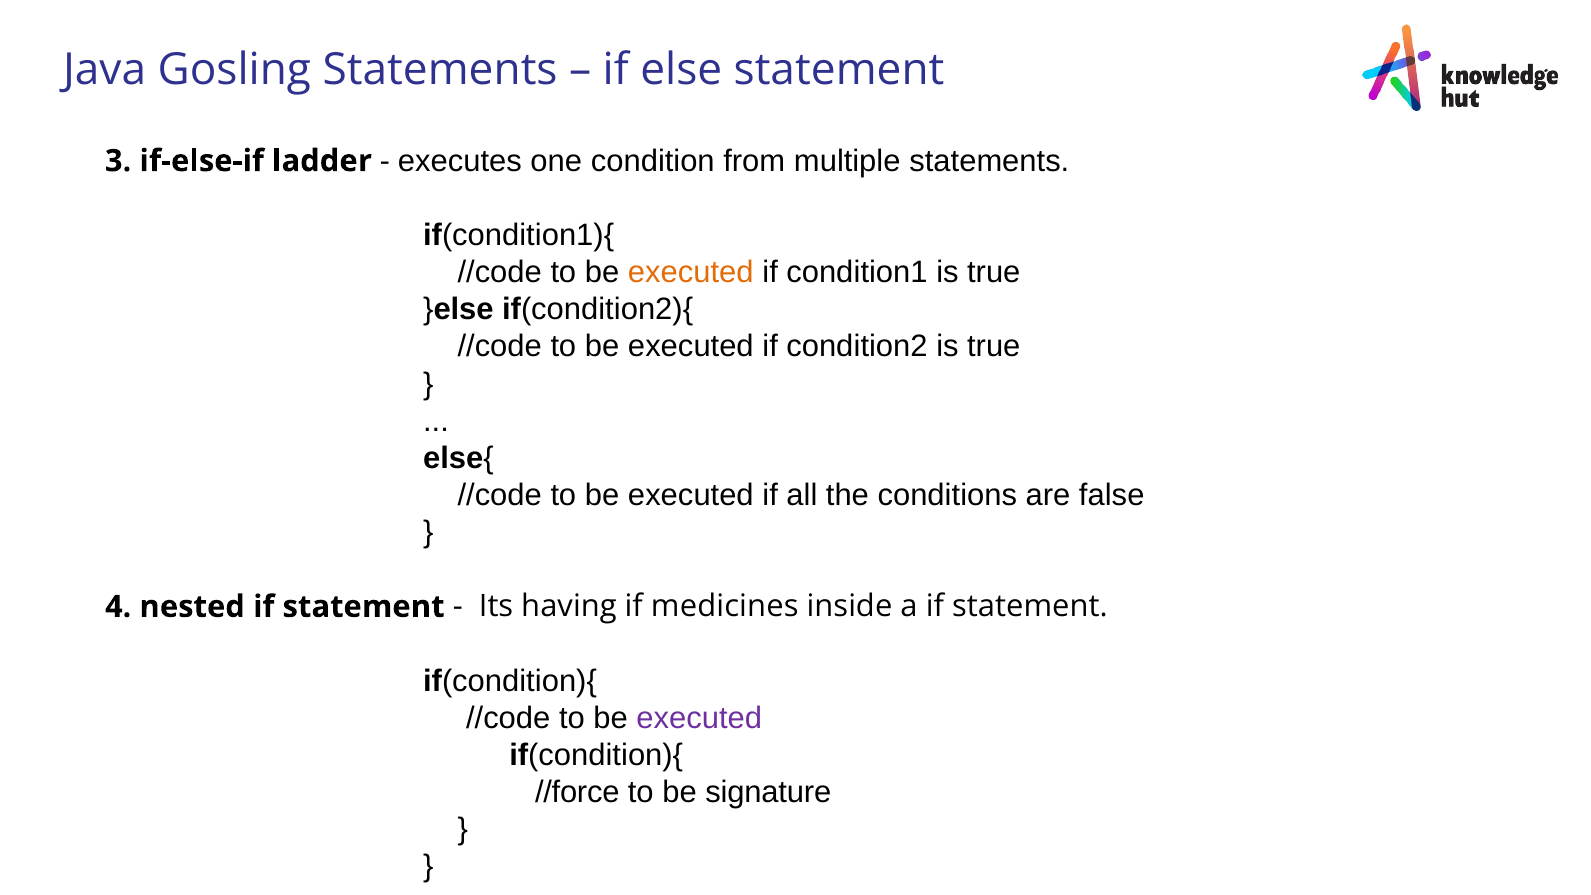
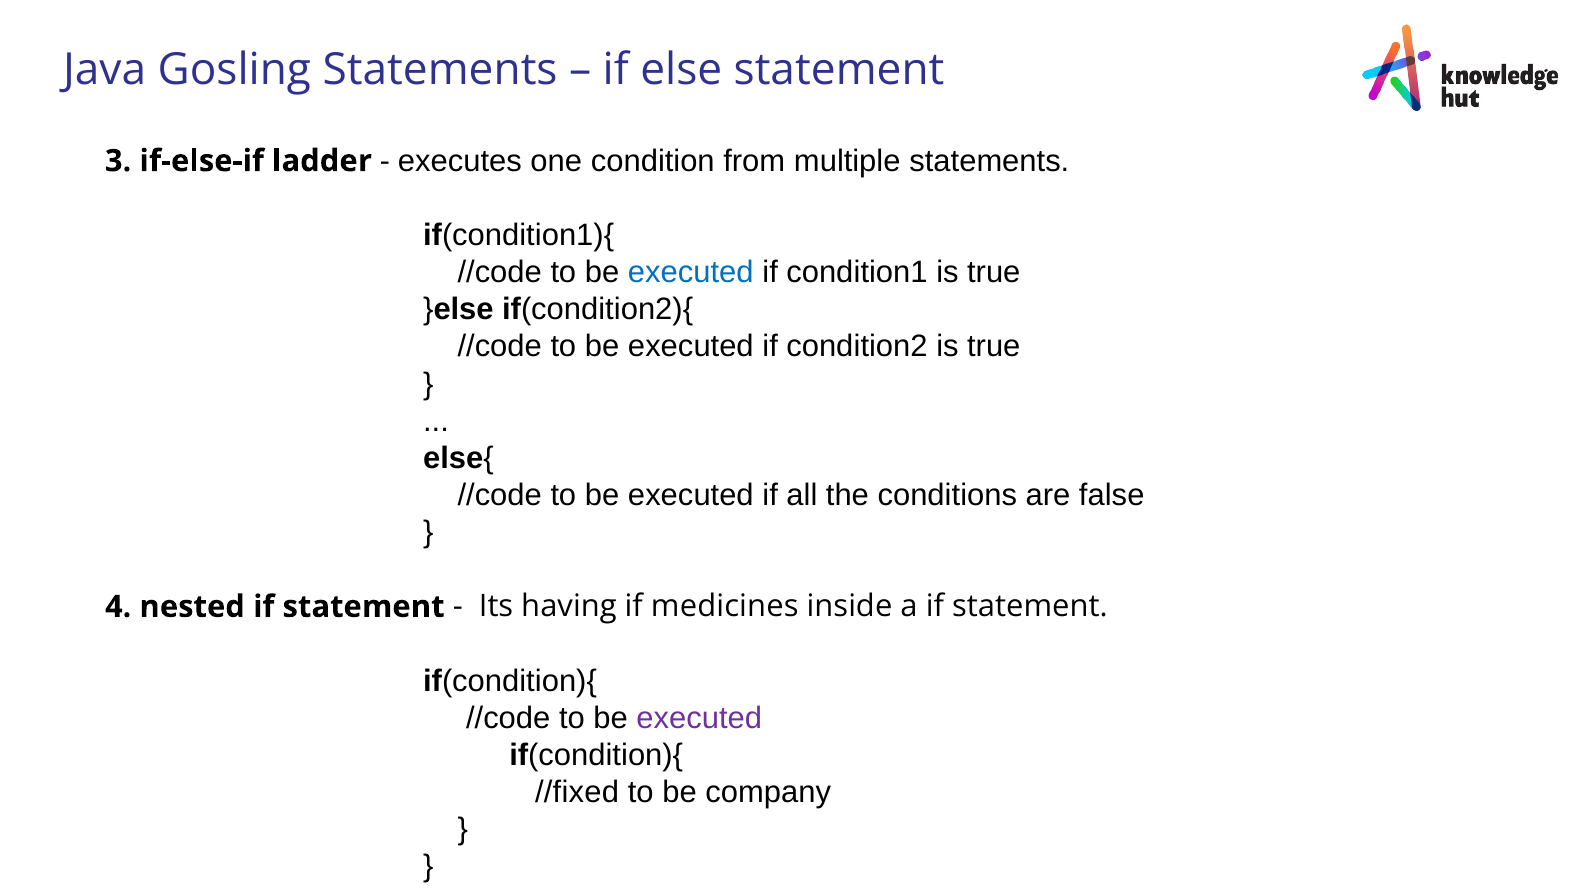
executed colour: orange -> blue (691, 272)
//force: //force -> //fixed (577, 792)
signature: signature -> company (768, 792)
